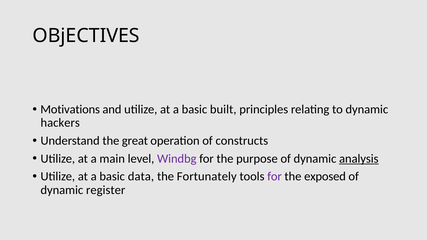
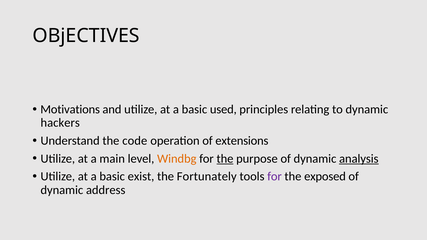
built: built -> used (223, 110)
great: great -> code (135, 141)
constructs: constructs -> extensions (242, 141)
Windbg colour: purple -> orange (177, 159)
the underline: none -> present (225, 159)
data: data -> exist (141, 177)
register: register -> address (106, 190)
